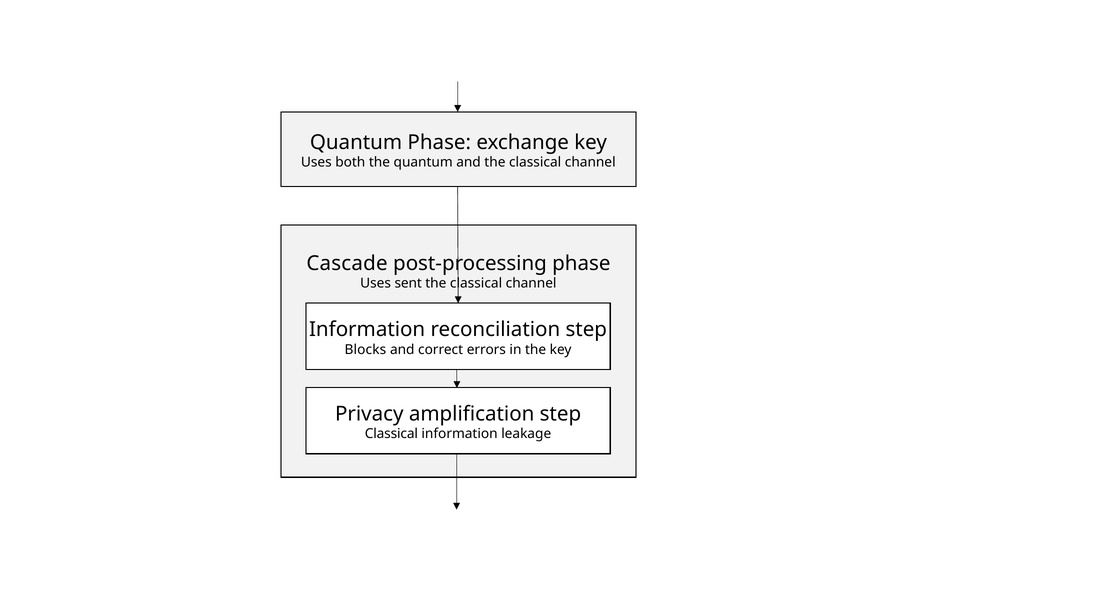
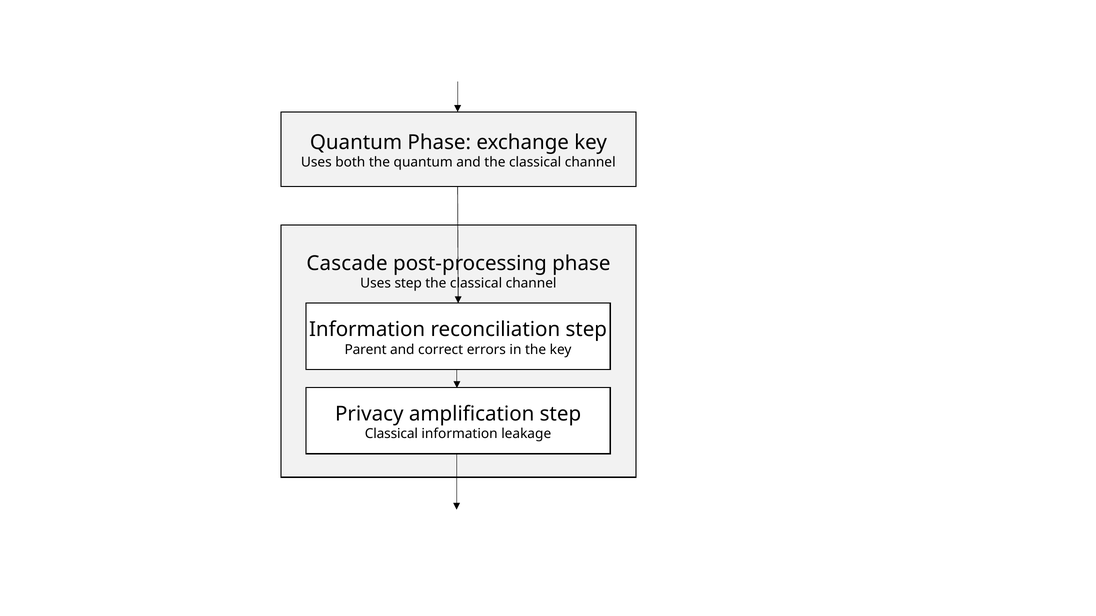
Uses sent: sent -> step (408, 284)
Blocks: Blocks -> Parent (366, 350)
